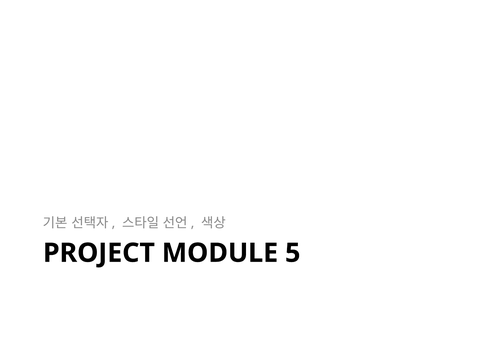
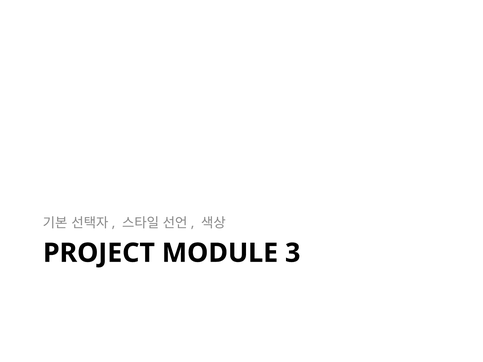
5: 5 -> 3 (293, 253)
